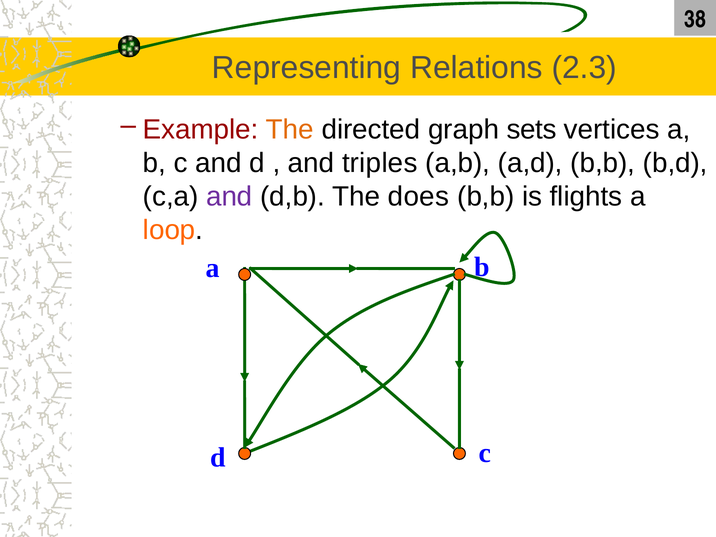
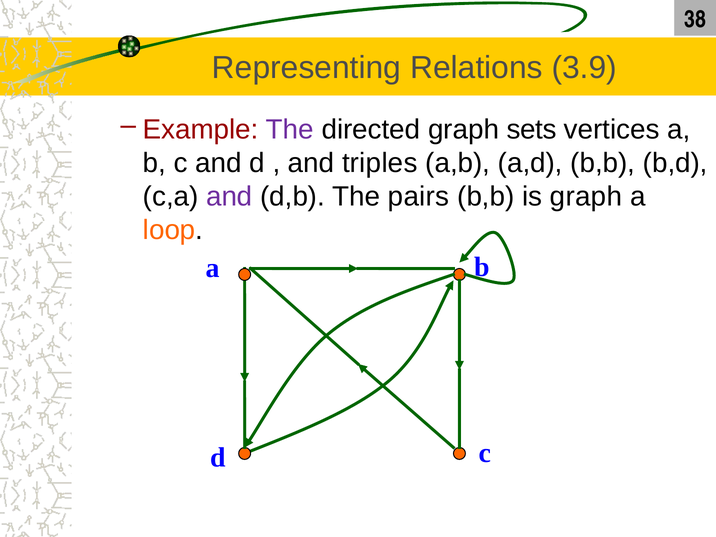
2.3: 2.3 -> 3.9 (584, 68)
The colour: orange -> purple (290, 130)
does: does -> pairs (418, 197)
is flights: flights -> graph (586, 197)
